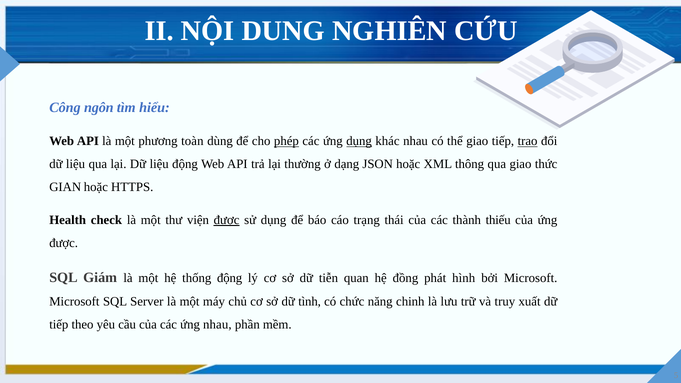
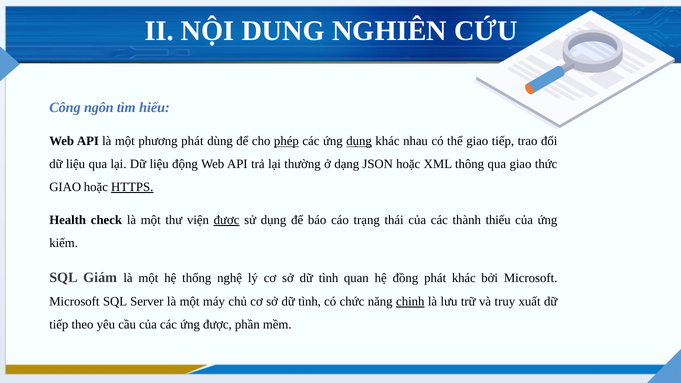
phương toàn: toàn -> phát (192, 141)
trao underline: present -> none (528, 141)
GIAN: GIAN -> GIAO (65, 187)
HTTPS underline: none -> present (132, 187)
được: được -> kiếm (64, 243)
thống động: động -> nghệ (230, 278)
tiễn: tiễn -> tình (329, 278)
phát hình: hình -> khác (464, 278)
chinh underline: none -> present (410, 302)
ứng nhau: nhau -> được (217, 324)
